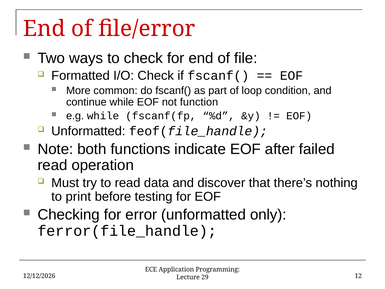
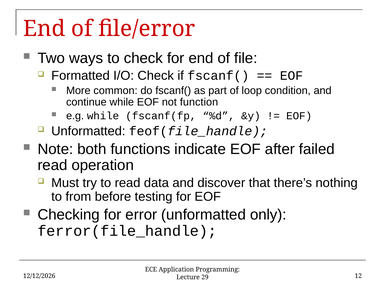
print: print -> from (78, 197)
